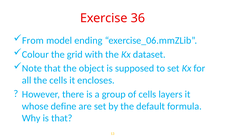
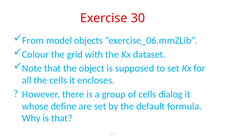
36: 36 -> 30 (138, 18)
ending: ending -> objects (89, 41)
layers: layers -> dialog (171, 95)
